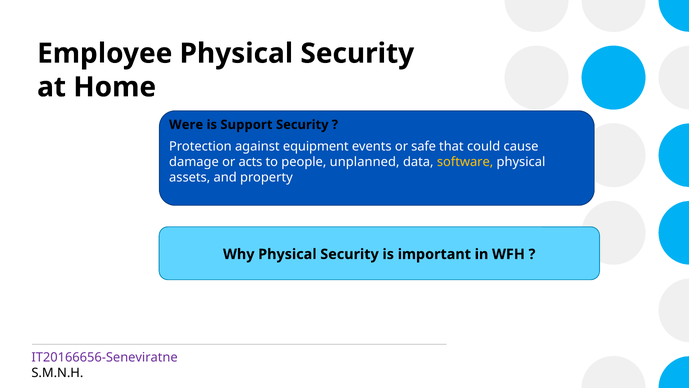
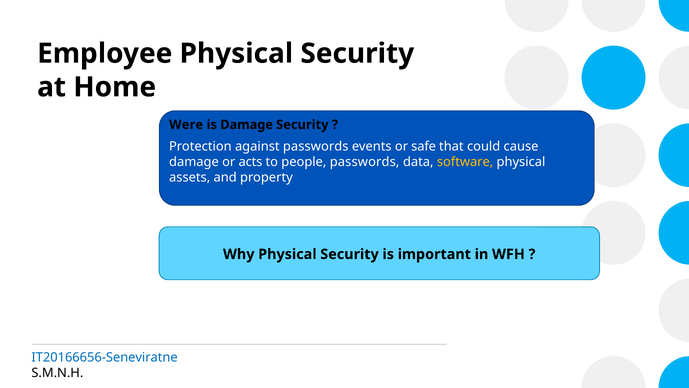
is Support: Support -> Damage (247, 125)
against equipment: equipment -> passwords (316, 147)
people unplanned: unplanned -> passwords (365, 162)
IT20166656-Seneviratne colour: purple -> blue (105, 357)
